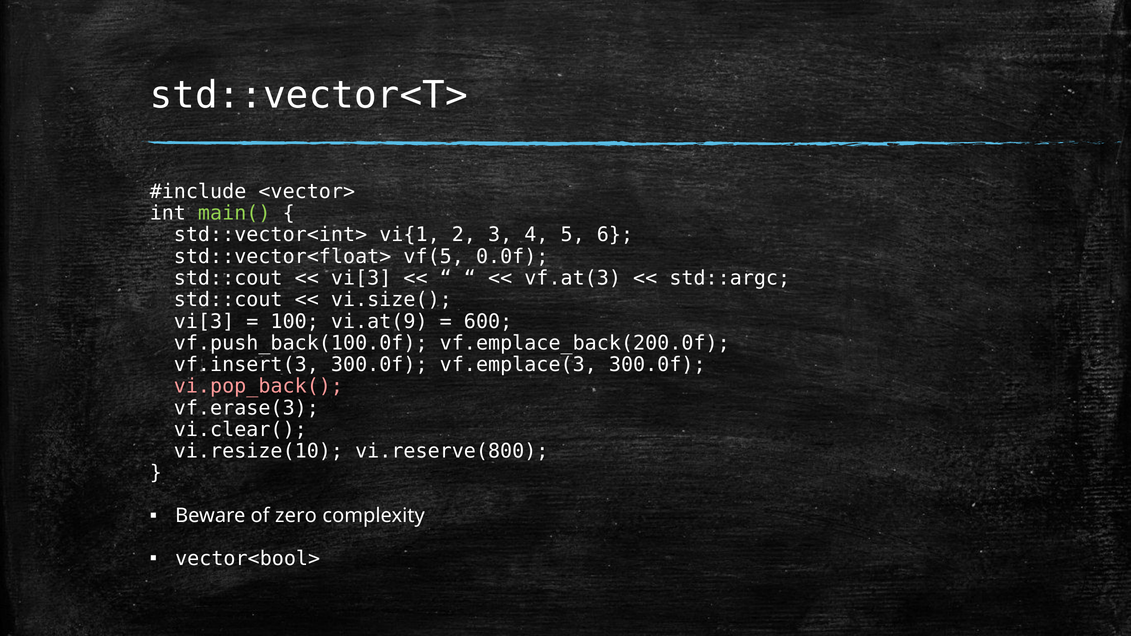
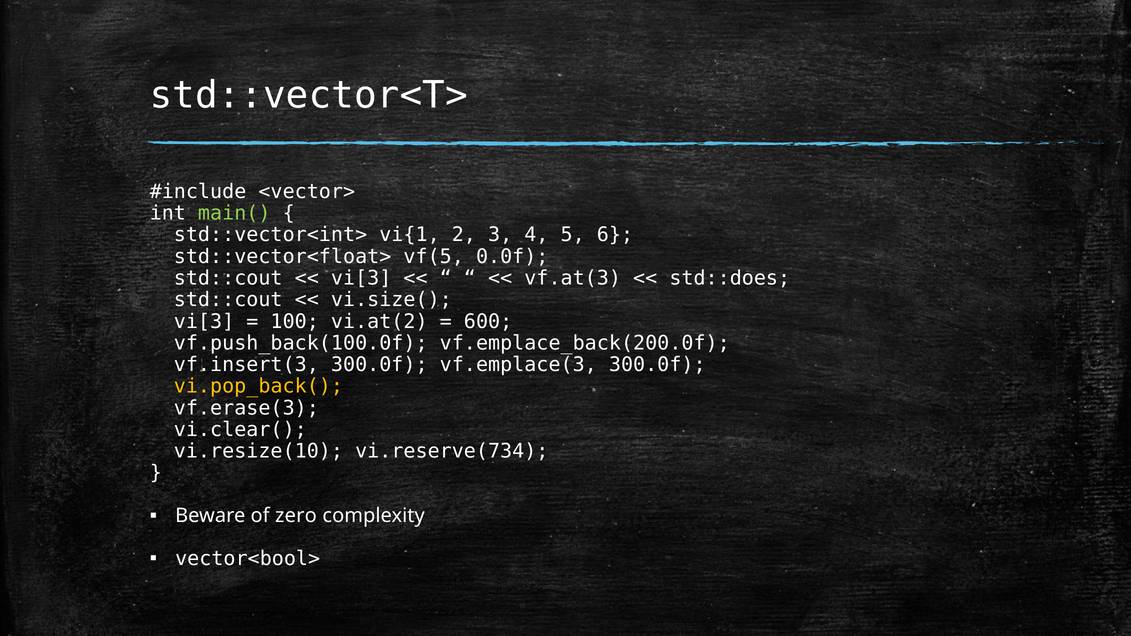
std::argc: std::argc -> std::does (730, 278)
vi.at(9: vi.at(9 -> vi.at(2 (379, 322)
vi.pop_back( colour: pink -> yellow (258, 387)
vi.reserve(800: vi.reserve(800 -> vi.reserve(734 (452, 451)
